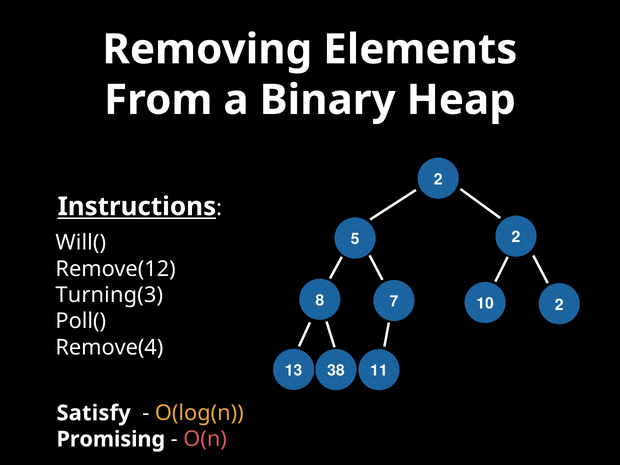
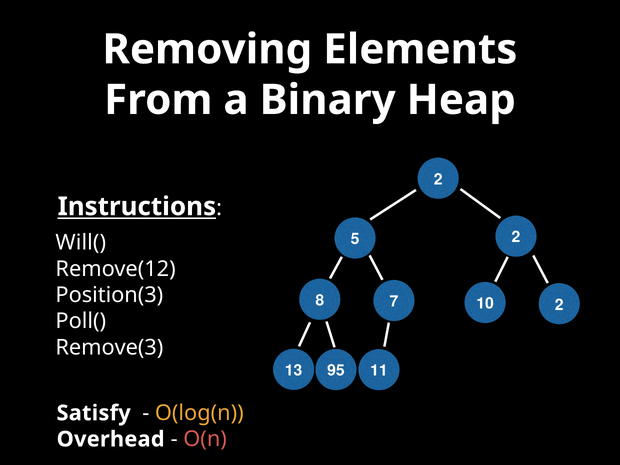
Turning(3: Turning(3 -> Position(3 (109, 295)
Remove(4: Remove(4 -> Remove(3 (109, 347)
38: 38 -> 95 (336, 371)
Promising: Promising -> Overhead (111, 439)
